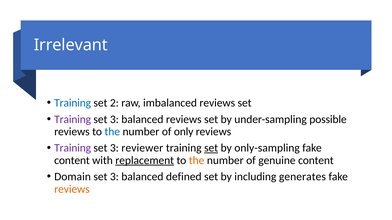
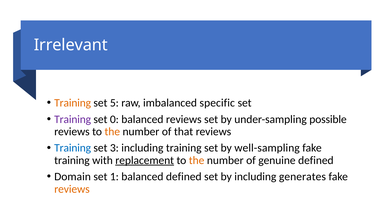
Training colour: blue -> orange (73, 103)
2: 2 -> 5 (114, 103)
imbalanced reviews: reviews -> specific (217, 103)
3: 3 -> 0 (114, 120)
the colour: blue -> orange (112, 132)
only: only -> that (184, 132)
Training colour: purple -> blue (73, 148)
3 reviewer: reviewer -> including (142, 148)
set underline: present -> none (211, 148)
only-sampling: only-sampling -> well-sampling (267, 148)
content: content -> training (72, 161)
genuine content: content -> defined (316, 161)
3: 3 -> 1 (114, 177)
